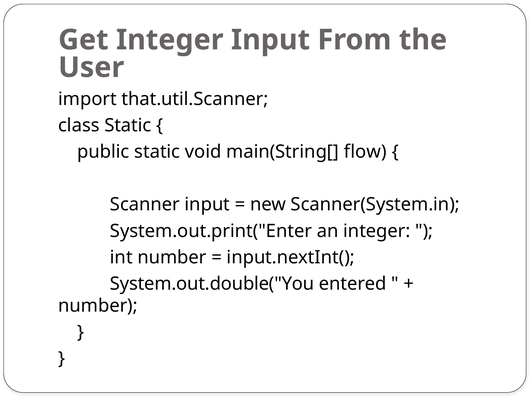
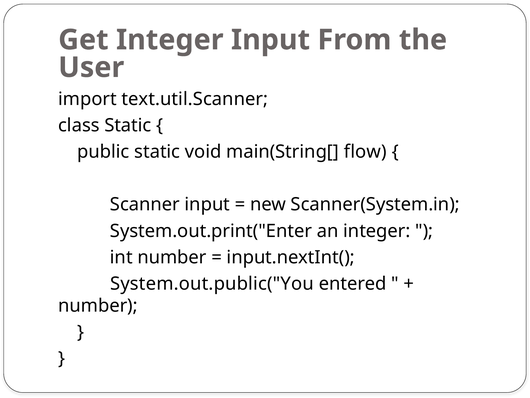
that.util.Scanner: that.util.Scanner -> text.util.Scanner (195, 99)
System.out.double("You: System.out.double("You -> System.out.public("You (212, 283)
